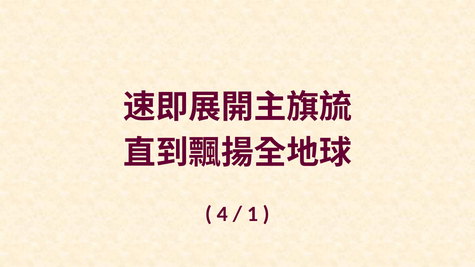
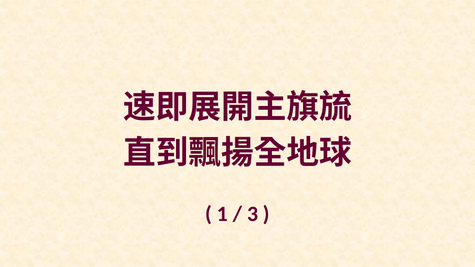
4: 4 -> 1 (222, 214)
1: 1 -> 3 (253, 214)
